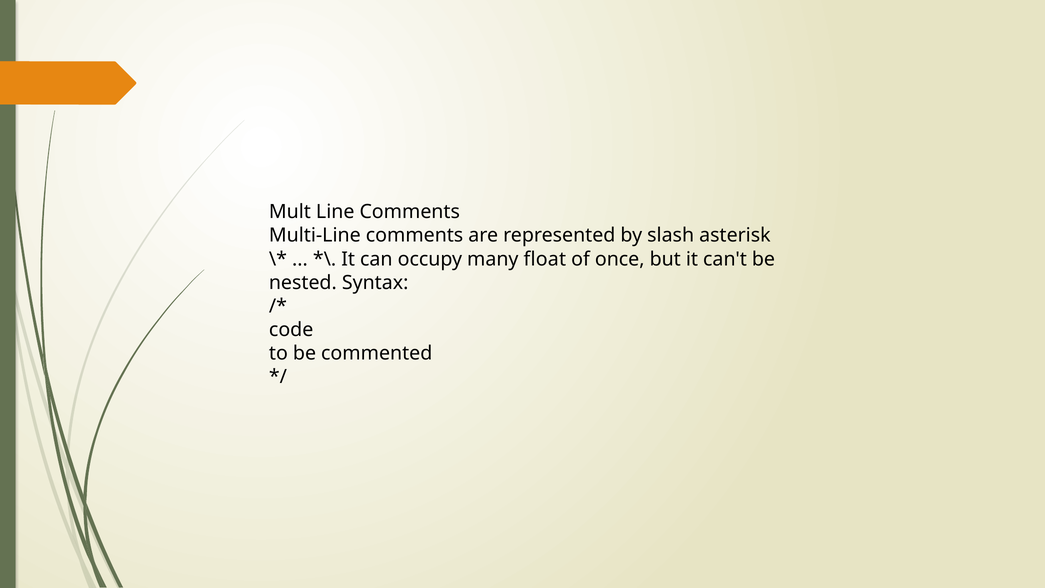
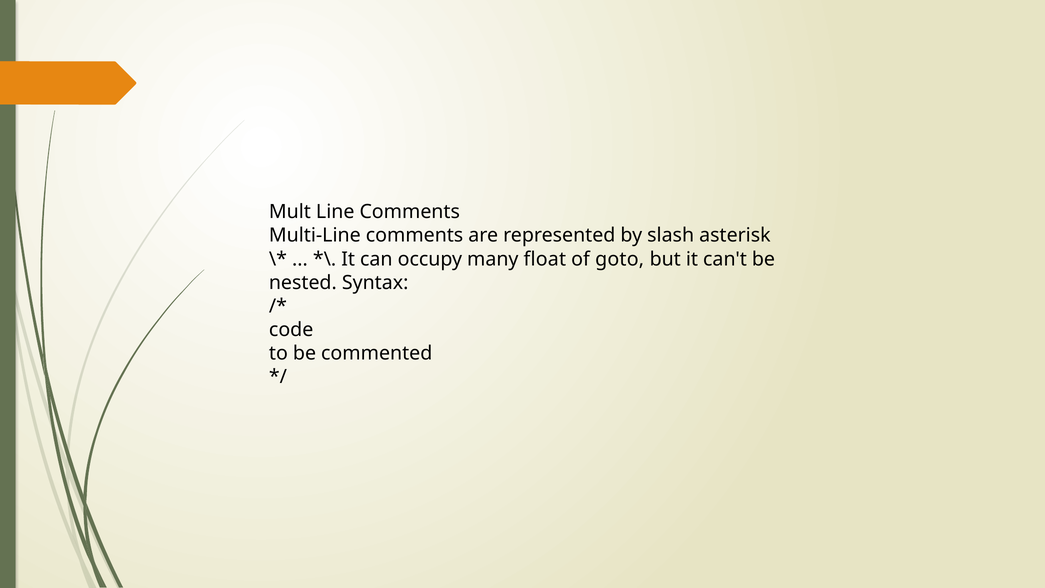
once: once -> goto (620, 259)
